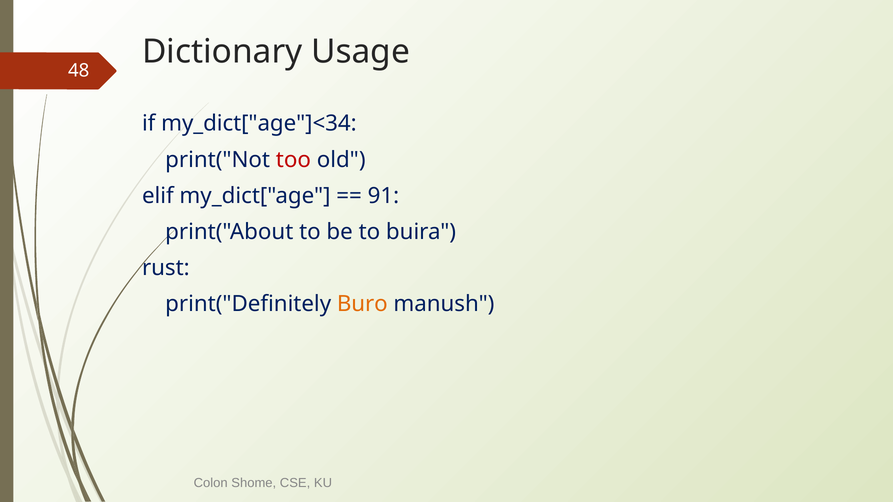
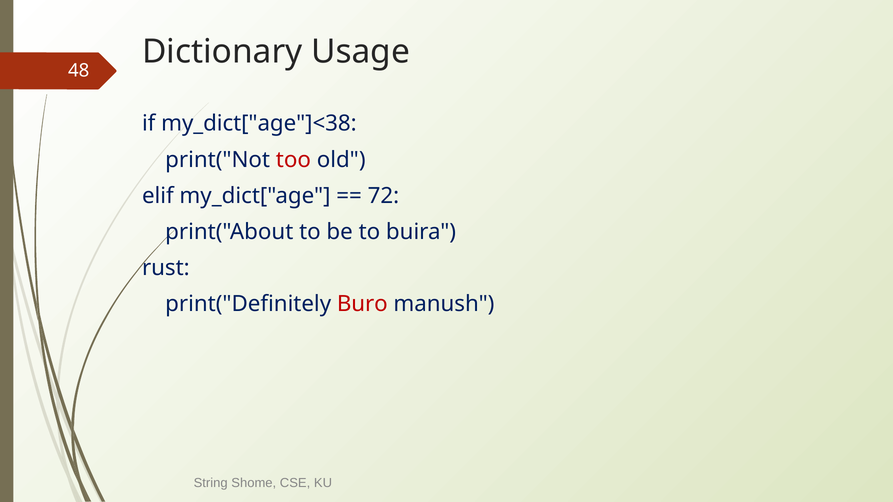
my_dict["age"]<34: my_dict["age"]<34 -> my_dict["age"]<38 (259, 124)
91: 91 -> 72 (383, 196)
Buro colour: orange -> red (362, 304)
Colon: Colon -> String (211, 483)
